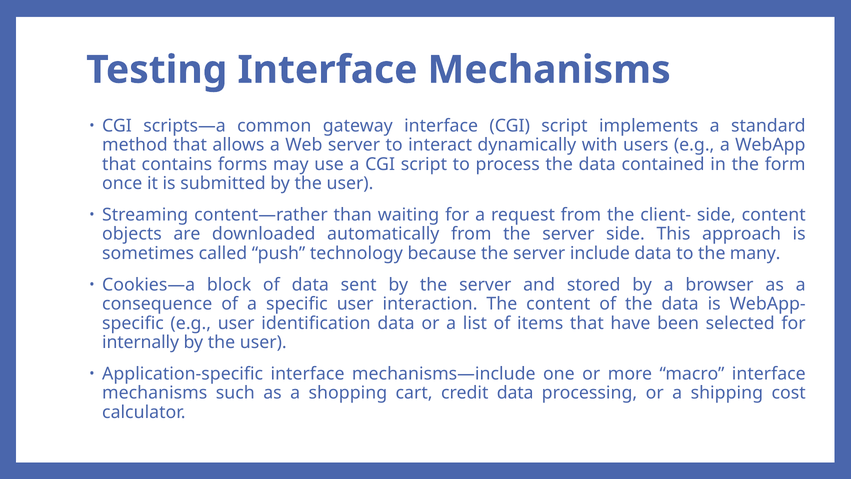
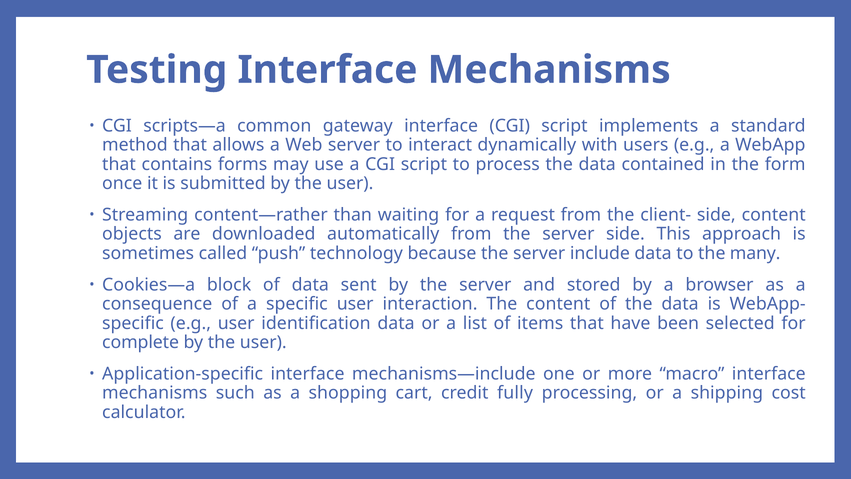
internally: internally -> complete (141, 342)
credit data: data -> fully (515, 393)
